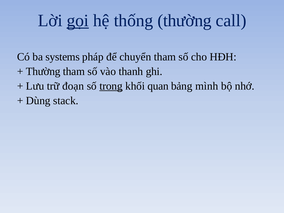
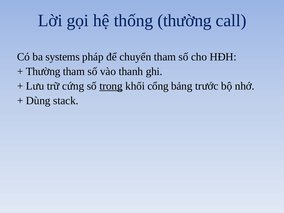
gọi underline: present -> none (78, 21)
đoạn: đoạn -> cứng (73, 86)
quan: quan -> cổng (158, 86)
mình: mình -> trước (207, 86)
